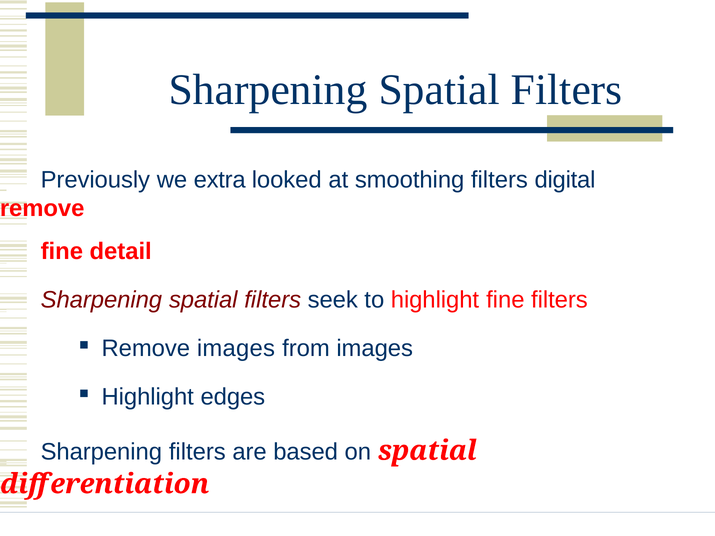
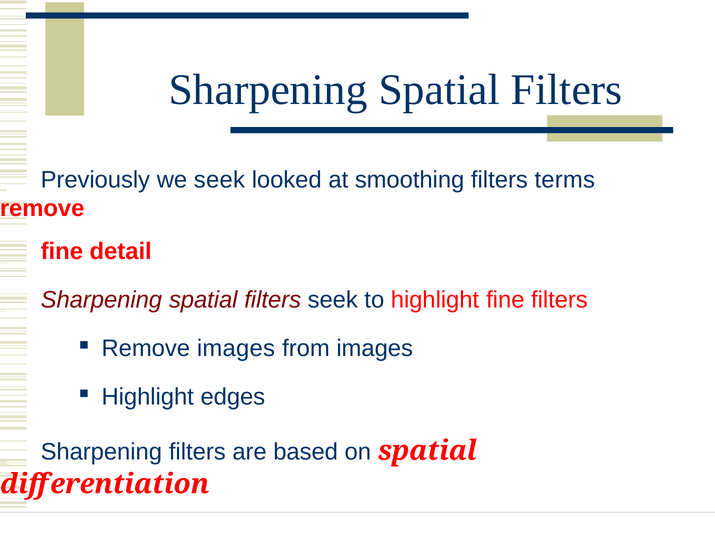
we extra: extra -> seek (219, 180)
digital: digital -> terms (565, 180)
